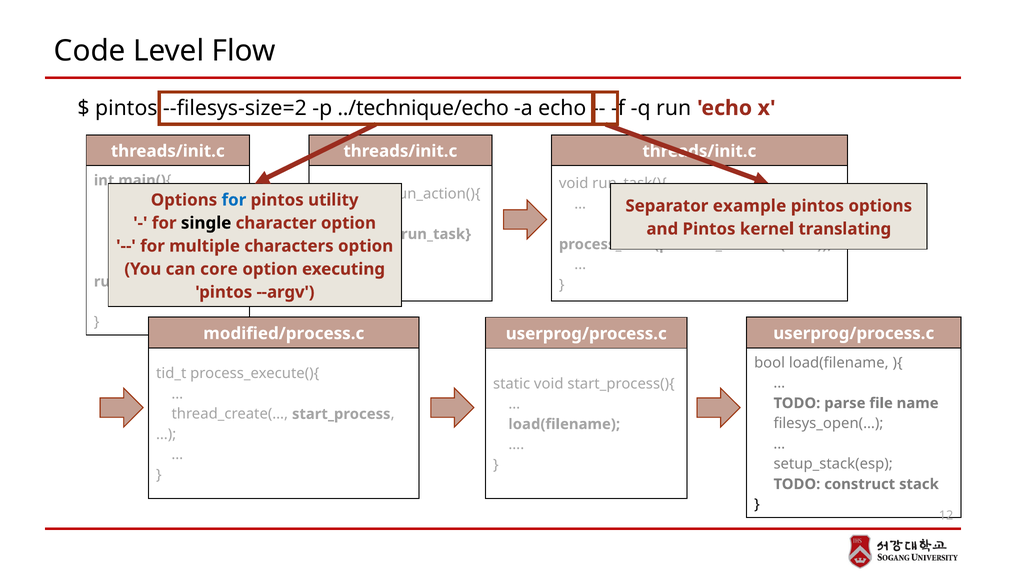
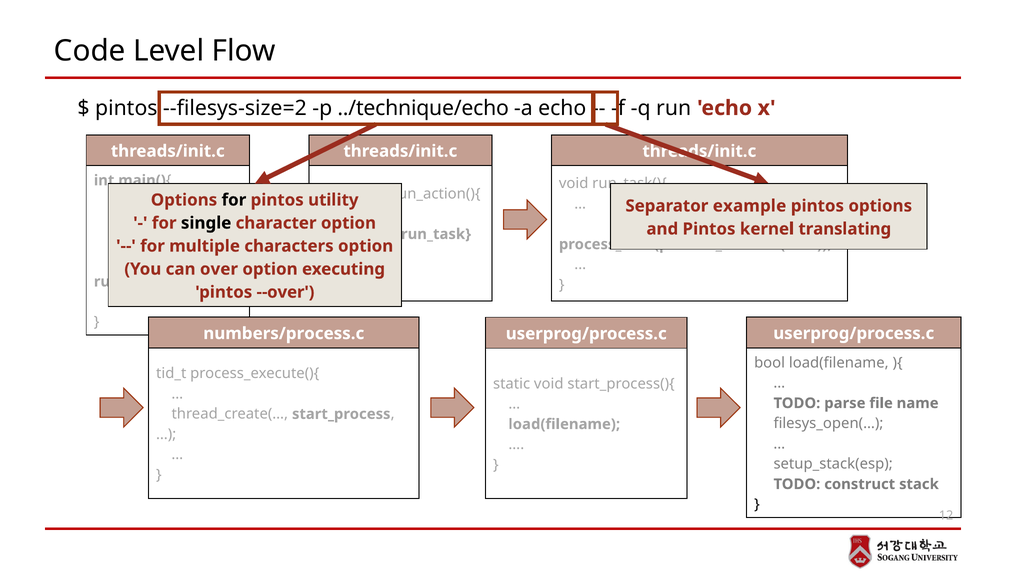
for colour: blue -> black (234, 200)
core: core -> over (219, 269)
--argv: --argv -> --over (286, 292)
modified/process.c: modified/process.c -> numbers/process.c (284, 333)
